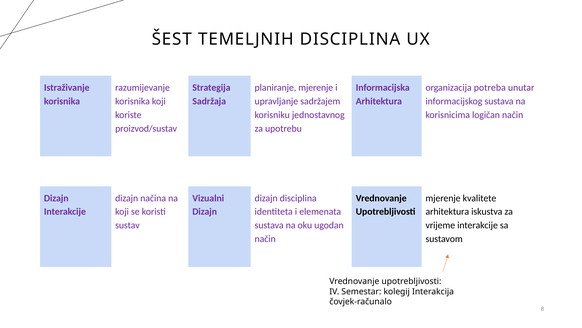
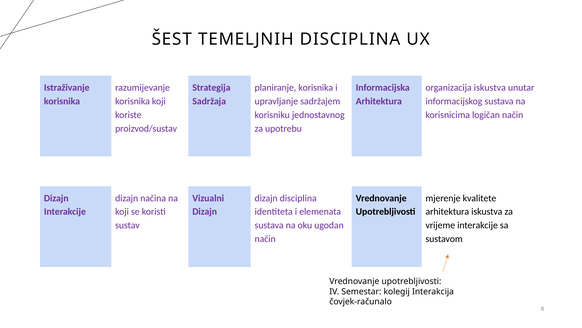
planiranje mjerenje: mjerenje -> korisnika (316, 87)
organizacija potreba: potreba -> iskustva (490, 87)
